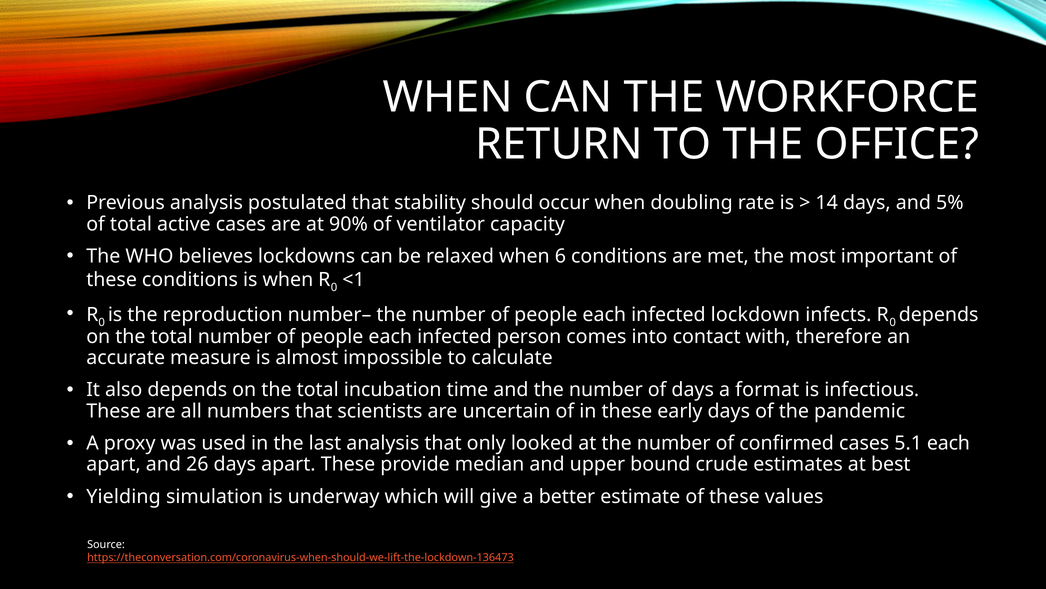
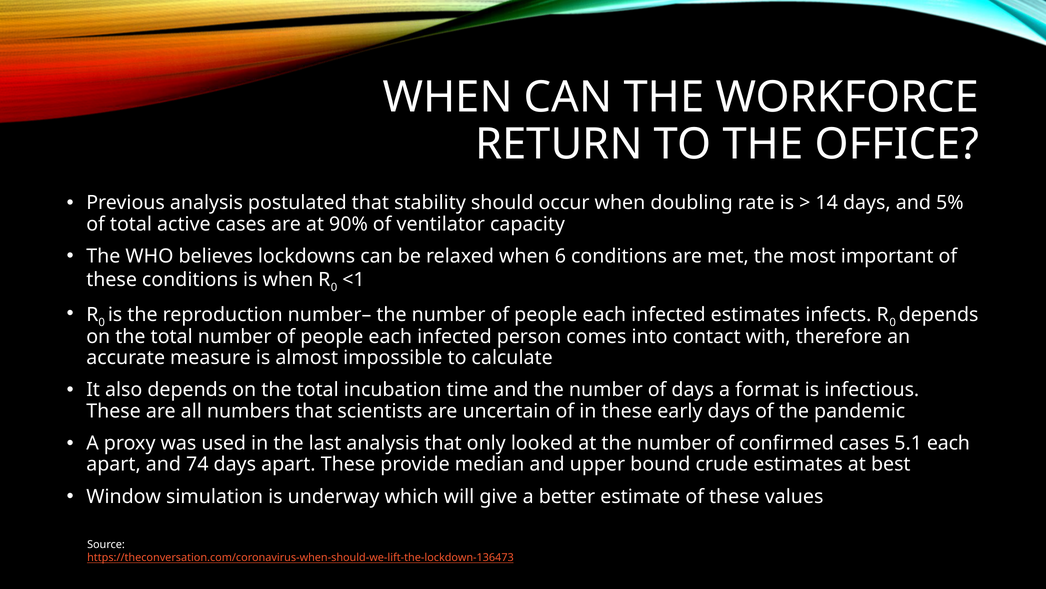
infected lockdown: lockdown -> estimates (755, 314)
26: 26 -> 74 (197, 464)
Yielding: Yielding -> Window (124, 496)
